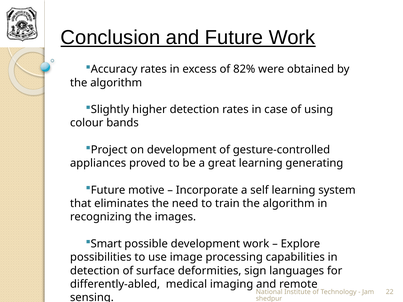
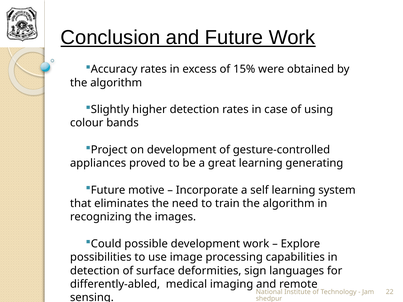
82%: 82% -> 15% (244, 69)
Smart: Smart -> Could (106, 244)
